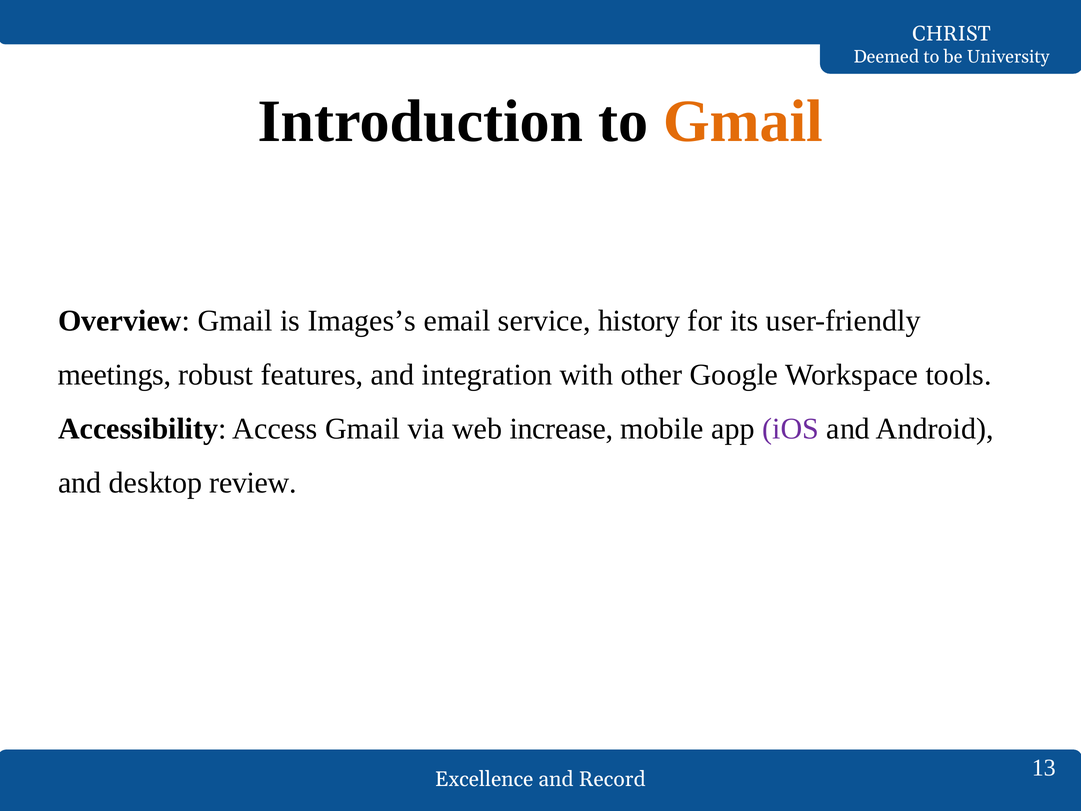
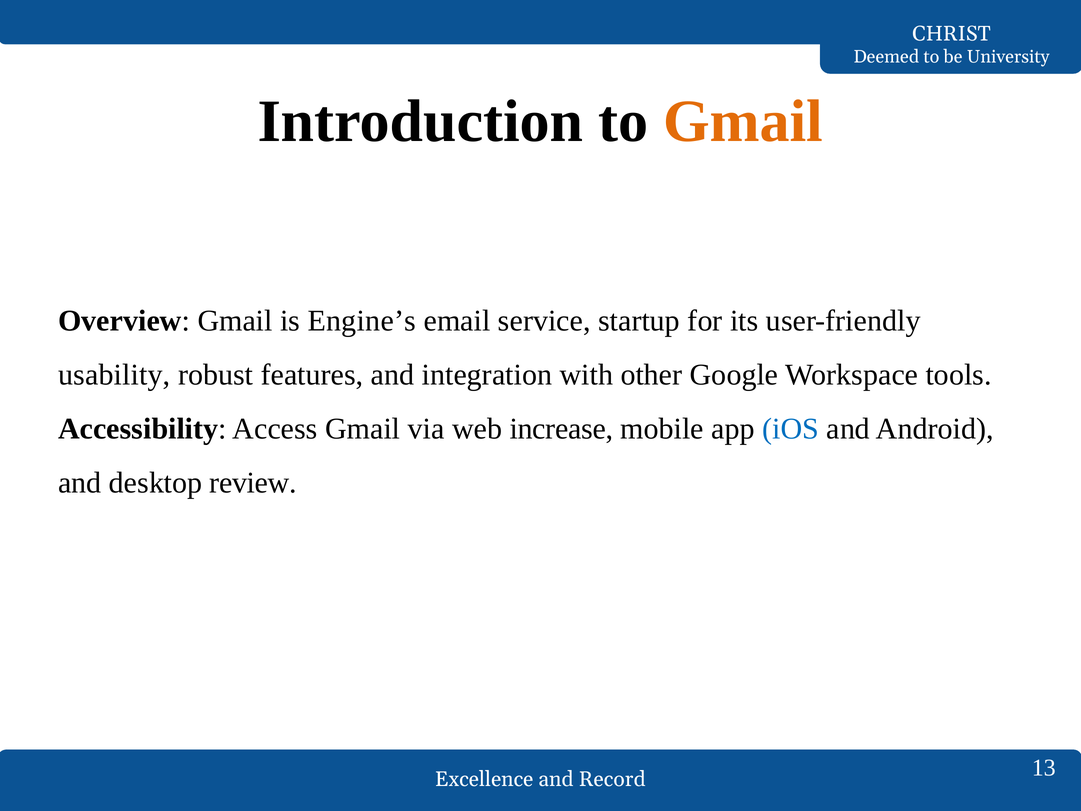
Images’s: Images’s -> Engine’s (362, 321)
history: history -> startup (639, 321)
meetings: meetings -> usability (114, 375)
iOS colour: purple -> blue (791, 429)
